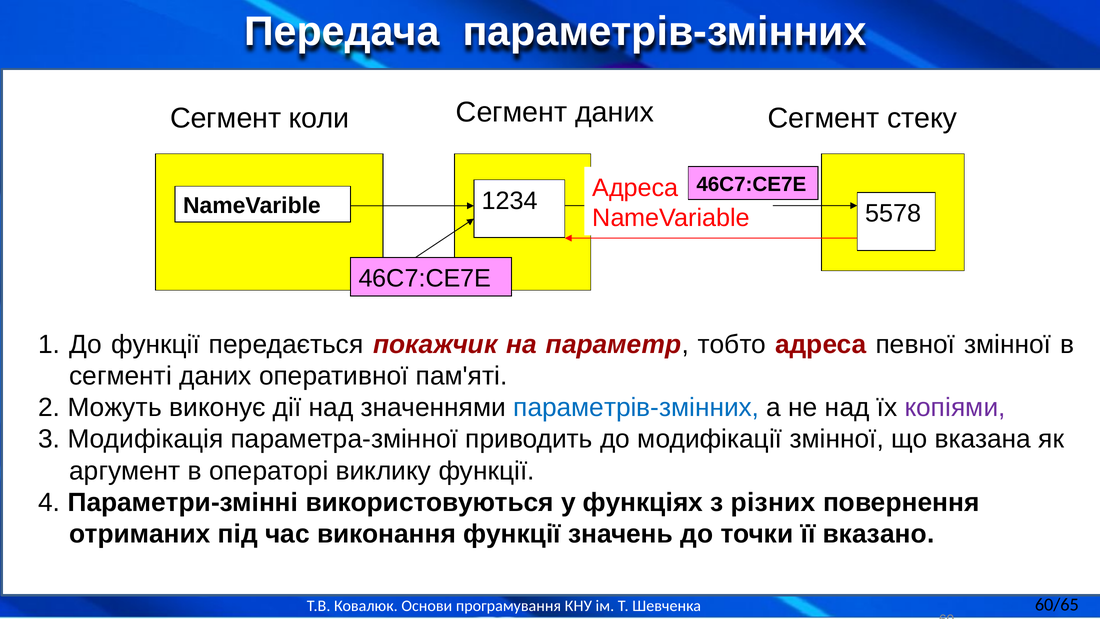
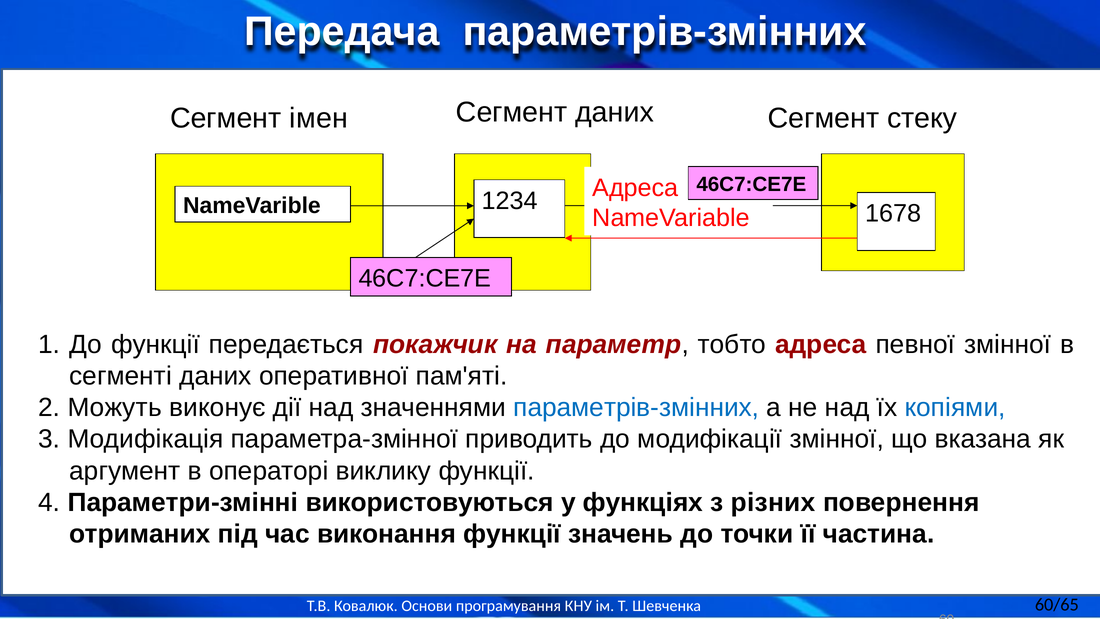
коли: коли -> імен (319, 118)
5578: 5578 -> 1678 (893, 213)
копіями colour: purple -> blue (955, 407)
вказано: вказано -> частина (879, 534)
